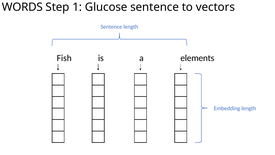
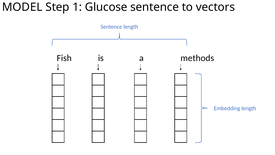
WORDS: WORDS -> MODEL (22, 7)
elements: elements -> methods (197, 58)
